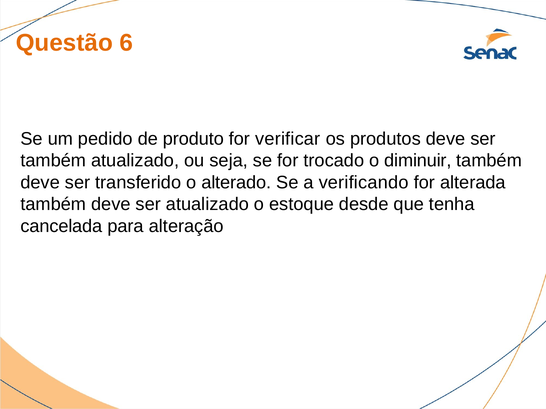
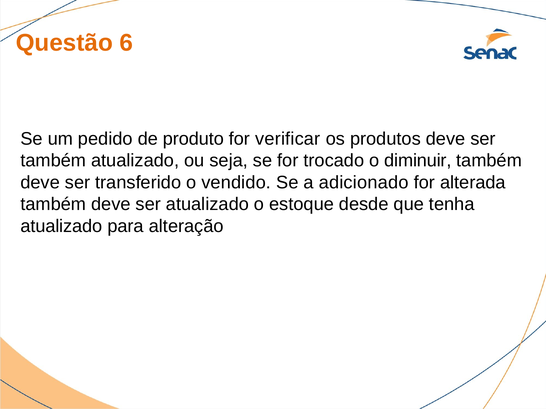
alterado: alterado -> vendido (236, 183)
verificando: verificando -> adicionado (364, 183)
cancelada: cancelada -> atualizado (61, 226)
